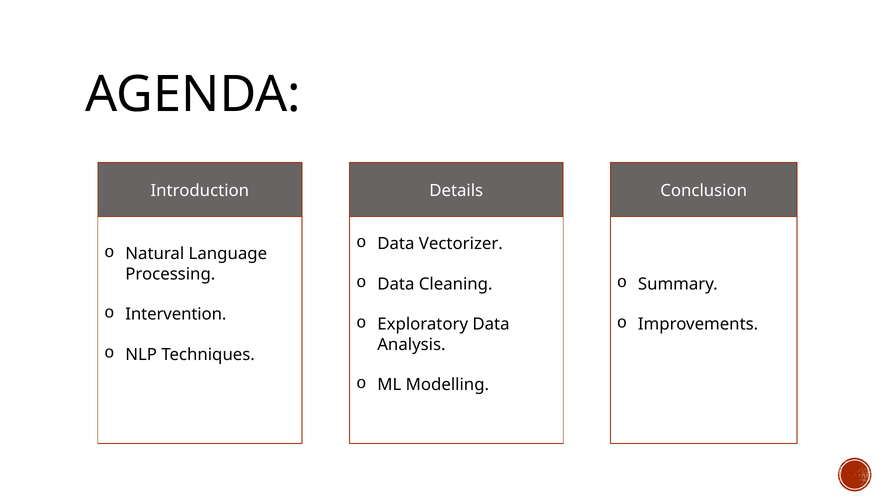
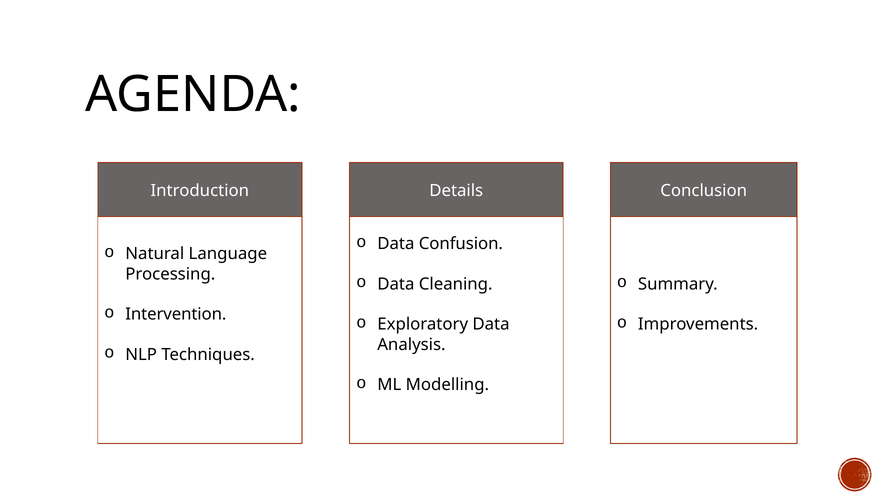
Vectorizer: Vectorizer -> Confusion (461, 244)
